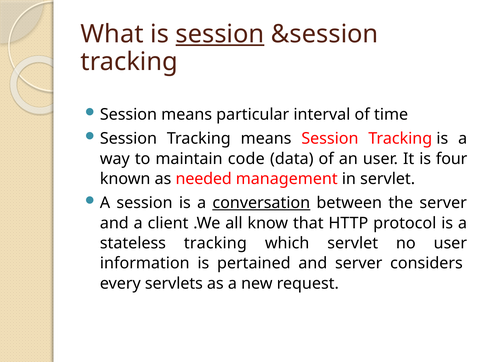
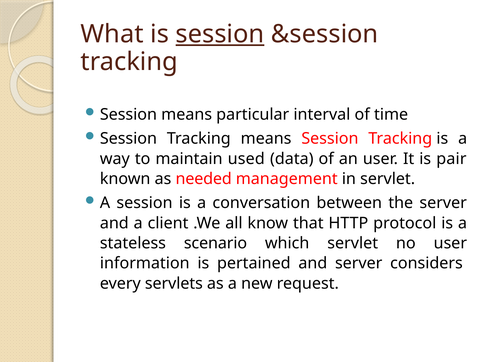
code: code -> used (246, 159)
four: four -> pair (451, 159)
conversation underline: present -> none (261, 203)
stateless tracking: tracking -> scenario (216, 243)
